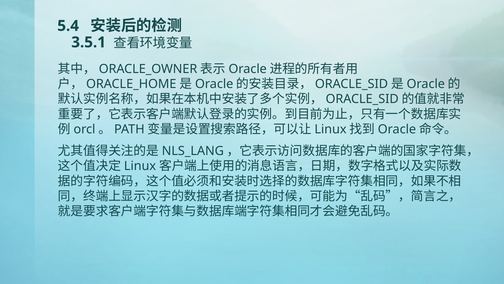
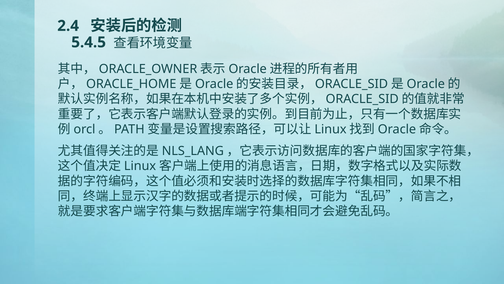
5.4: 5.4 -> 2.4 (68, 26)
3.5.1: 3.5.1 -> 5.4.5 (89, 42)
